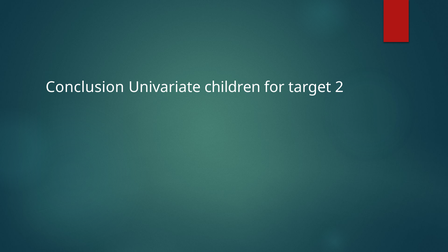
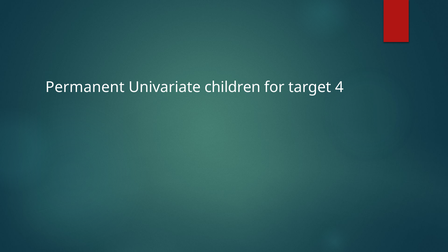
Conclusion: Conclusion -> Permanent (85, 87)
2: 2 -> 4 (339, 87)
